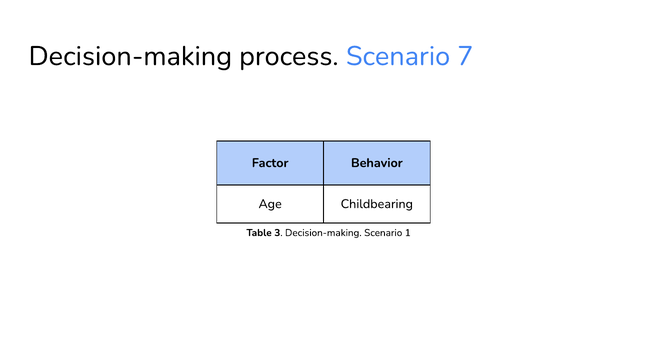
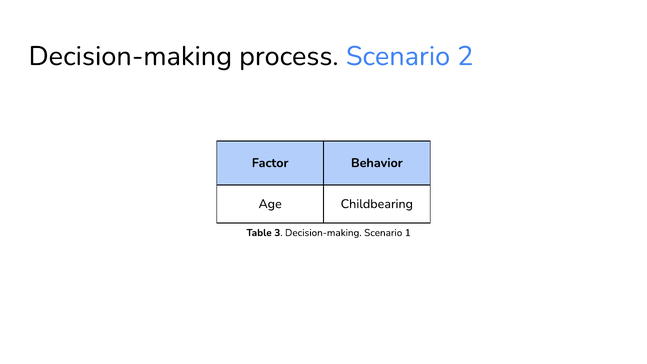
7: 7 -> 2 (465, 56)
